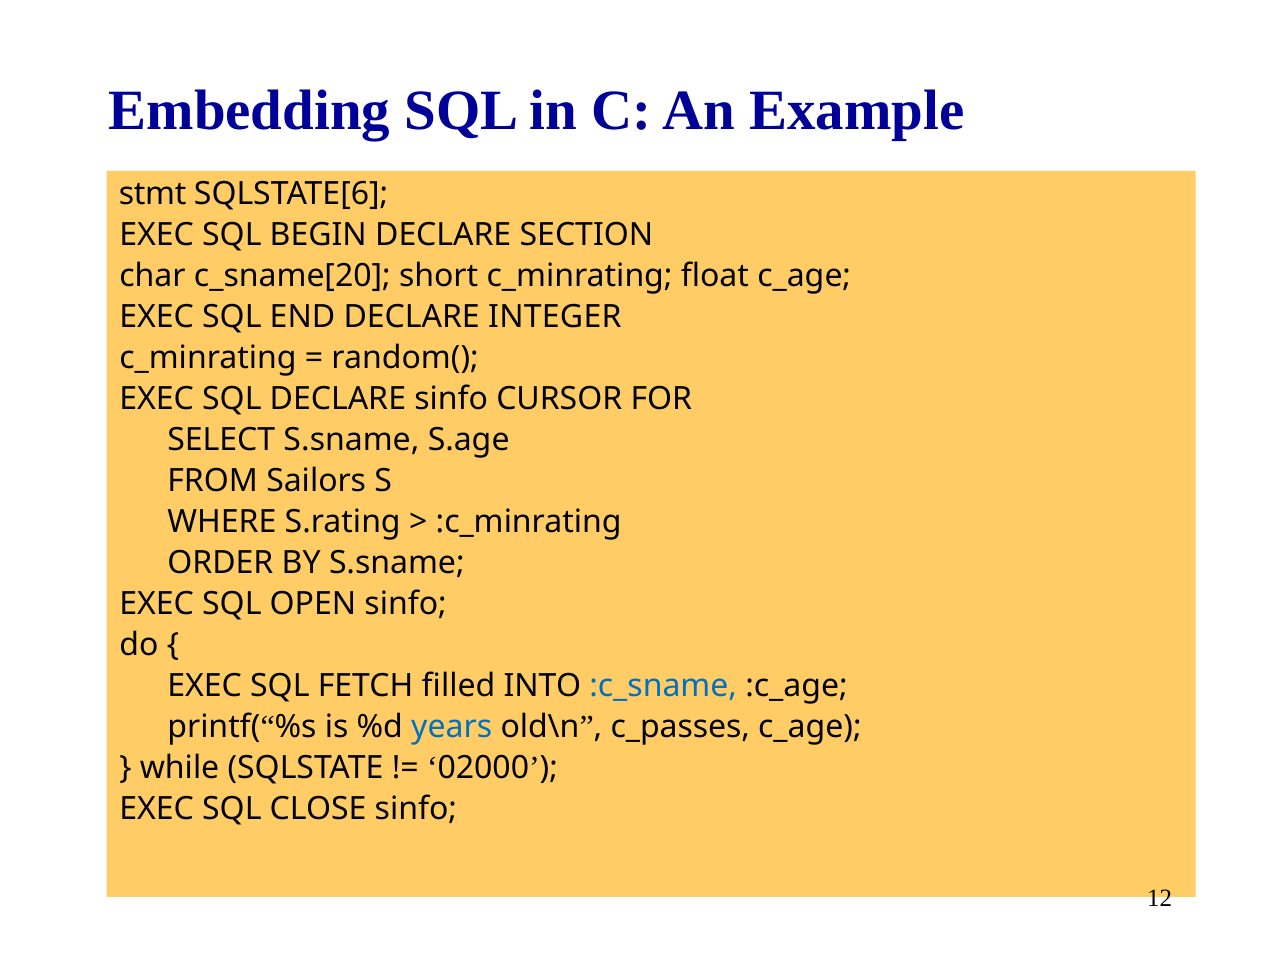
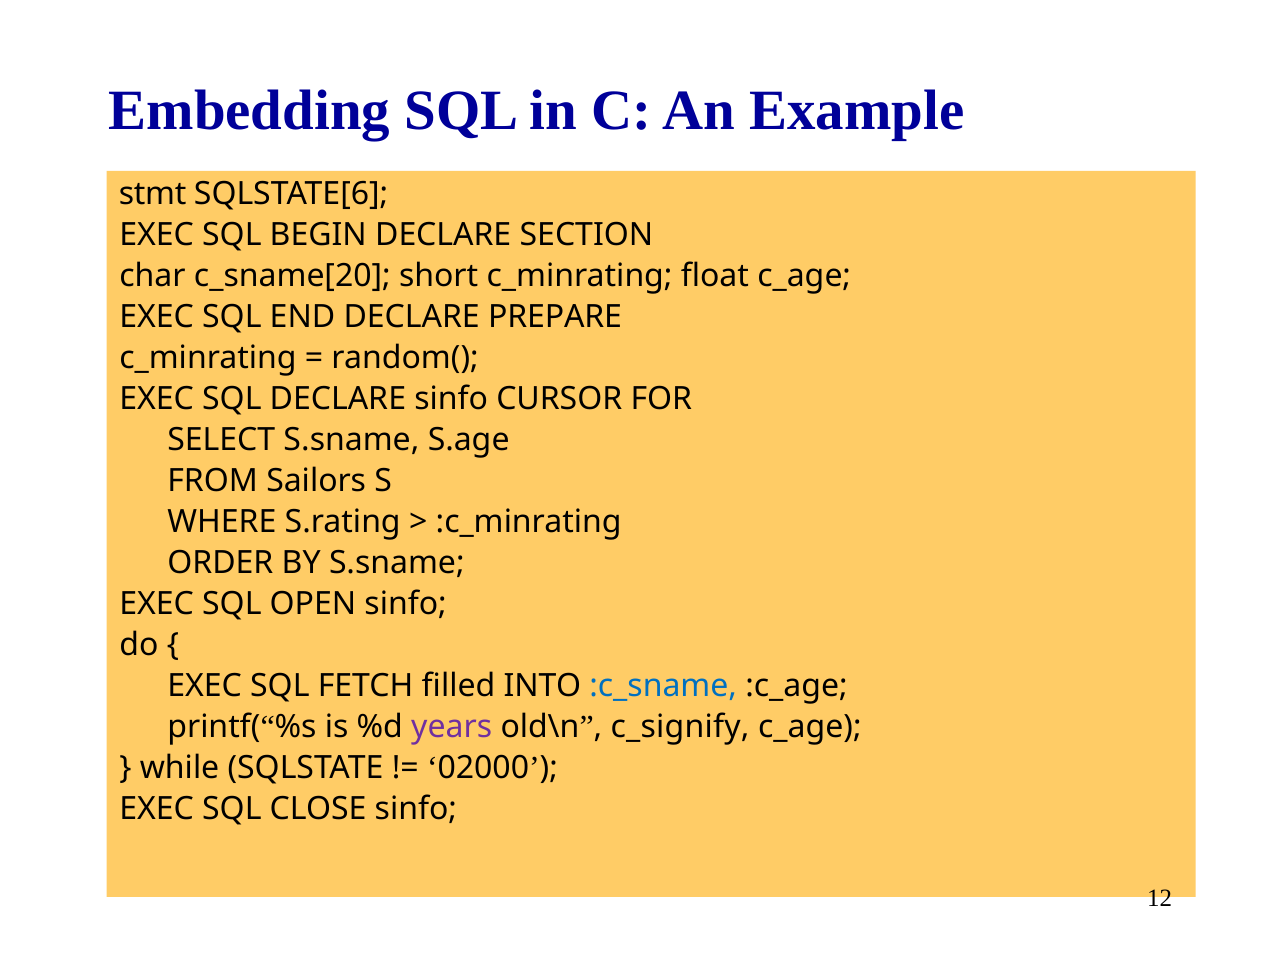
INTEGER: INTEGER -> PREPARE (555, 317)
years colour: blue -> purple (452, 727)
c_passes: c_passes -> c_signify (680, 727)
